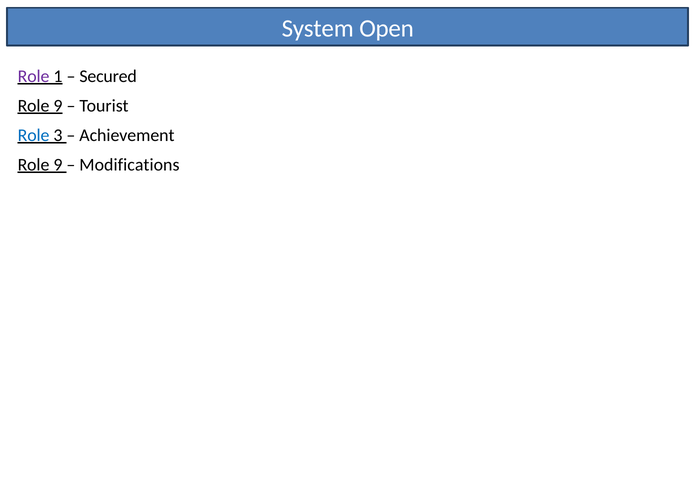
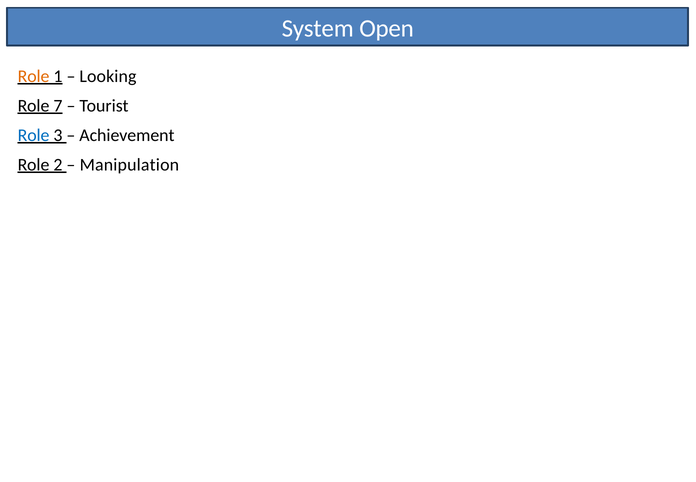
Role colour: purple -> orange (34, 76)
Secured: Secured -> Looking (108, 76)
9: 9 -> 7 (58, 106)
9: 9 -> 2 (58, 165)
Modifications: Modifications -> Manipulation (129, 165)
